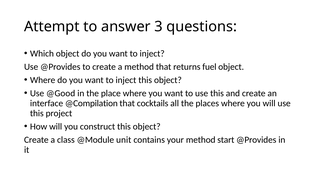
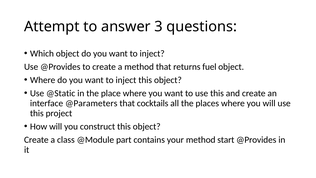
@Good: @Good -> @Static (61, 93)
@Compilation: @Compilation -> @Parameters (91, 103)
unit: unit -> part (124, 140)
